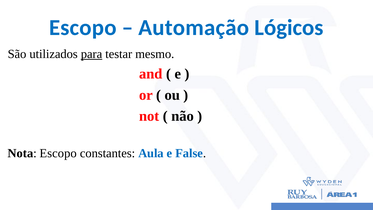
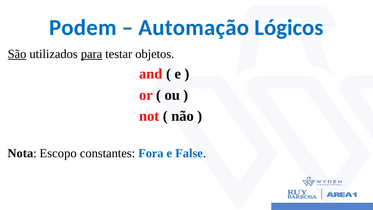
Escopo: Escopo -> Podem (83, 27)
São underline: none -> present (17, 54)
mesmo: mesmo -> objetos (155, 54)
Aula: Aula -> Fora (151, 153)
